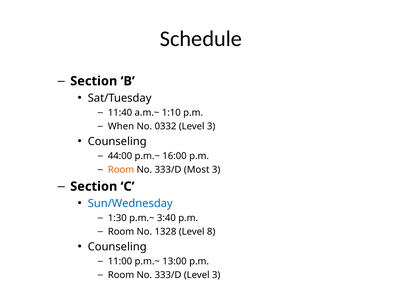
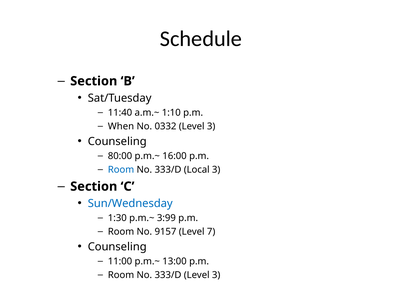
44:00: 44:00 -> 80:00 (120, 156)
Room colour: orange -> blue (121, 169)
Most: Most -> Local (197, 169)
3:40: 3:40 -> 3:99 (166, 218)
1328: 1328 -> 9157 (165, 231)
8: 8 -> 7 (211, 231)
